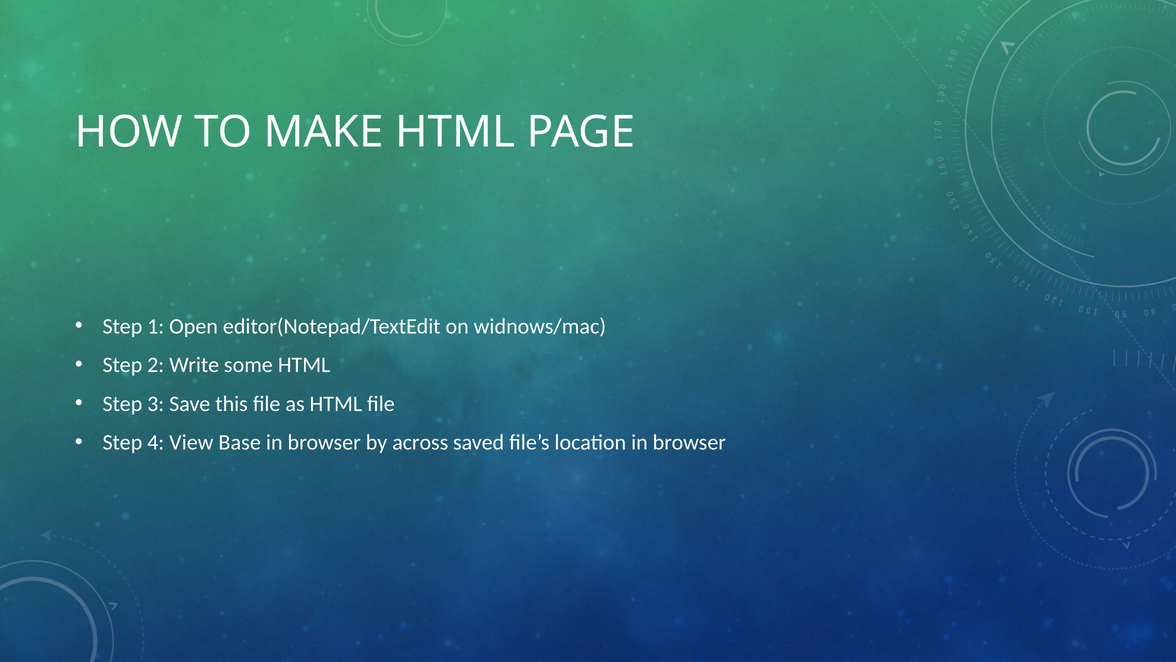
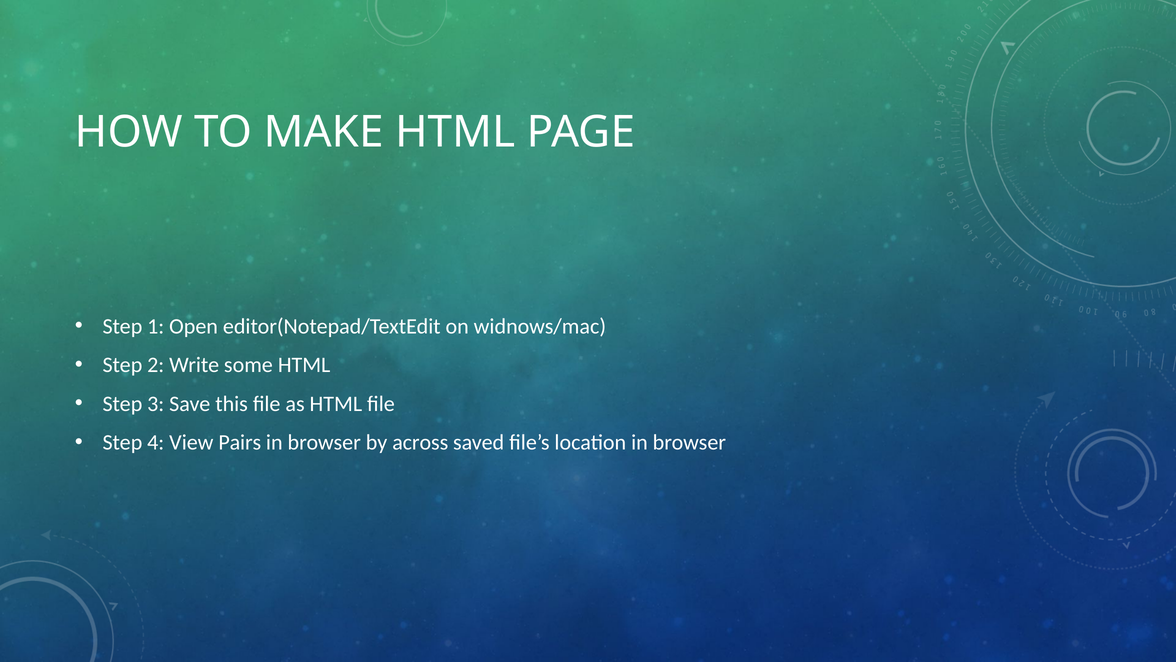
Base: Base -> Pairs (240, 442)
